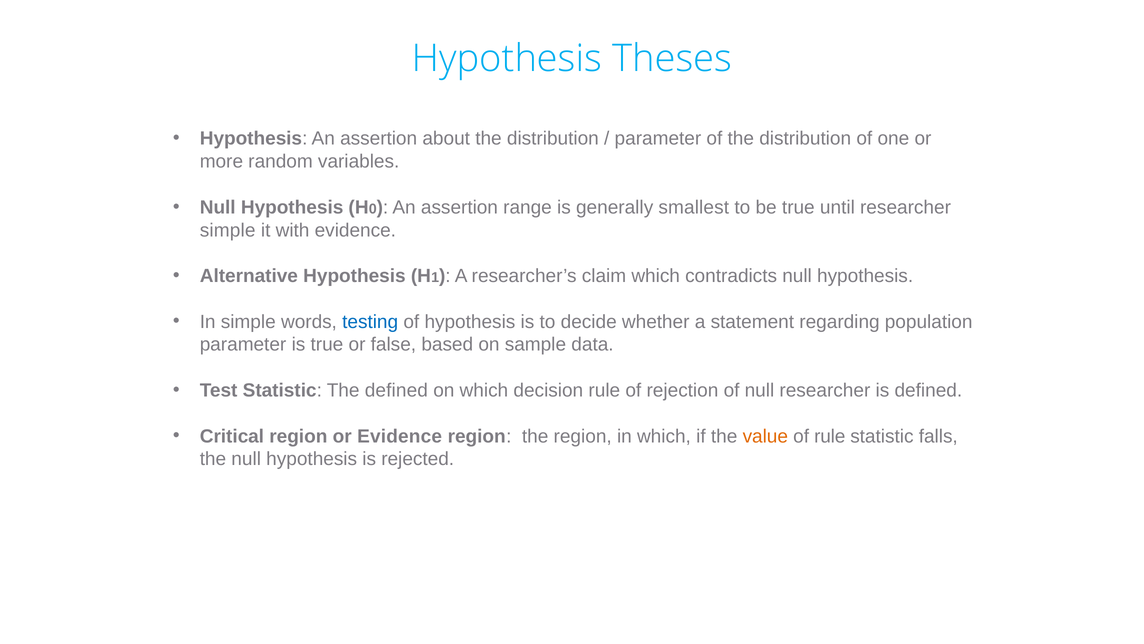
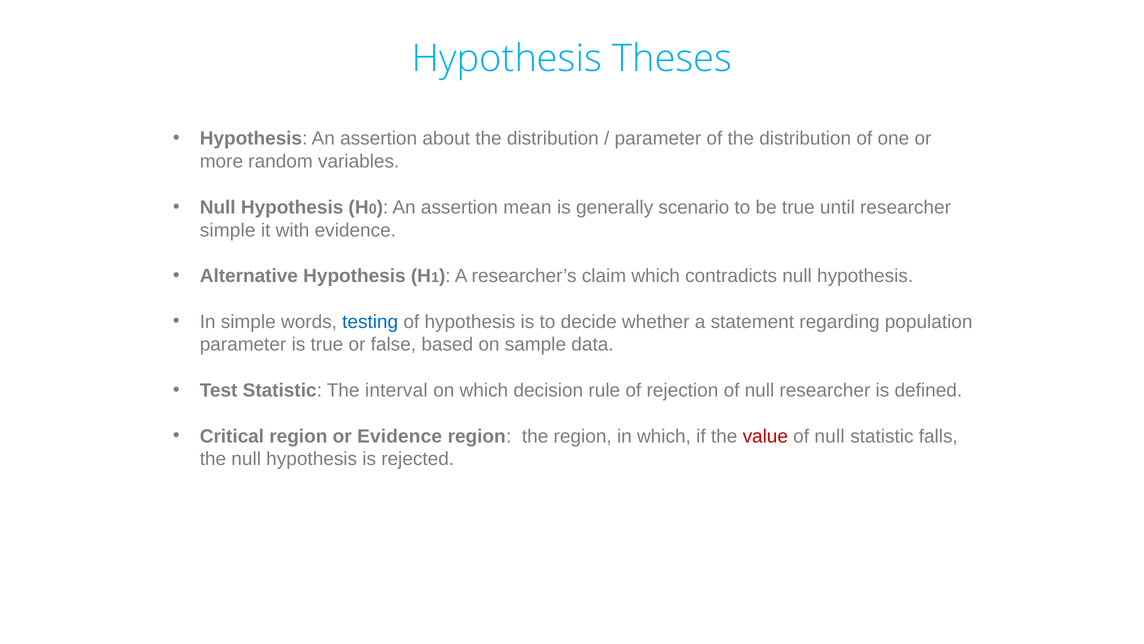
range: range -> mean (527, 207)
smallest: smallest -> scenario (694, 207)
The defined: defined -> interval (396, 390)
value colour: orange -> red (765, 436)
rule: rule -> null (830, 436)
